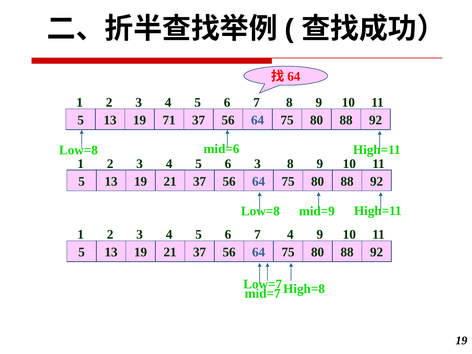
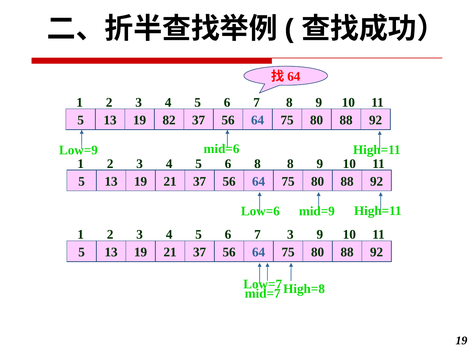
71: 71 -> 82 (169, 120)
Low=8: Low=8 -> Low=9 (78, 150)
6 3: 3 -> 8 (258, 164)
Low=8: Low=8 -> Low=6 (260, 211)
7 4: 4 -> 3 (290, 235)
